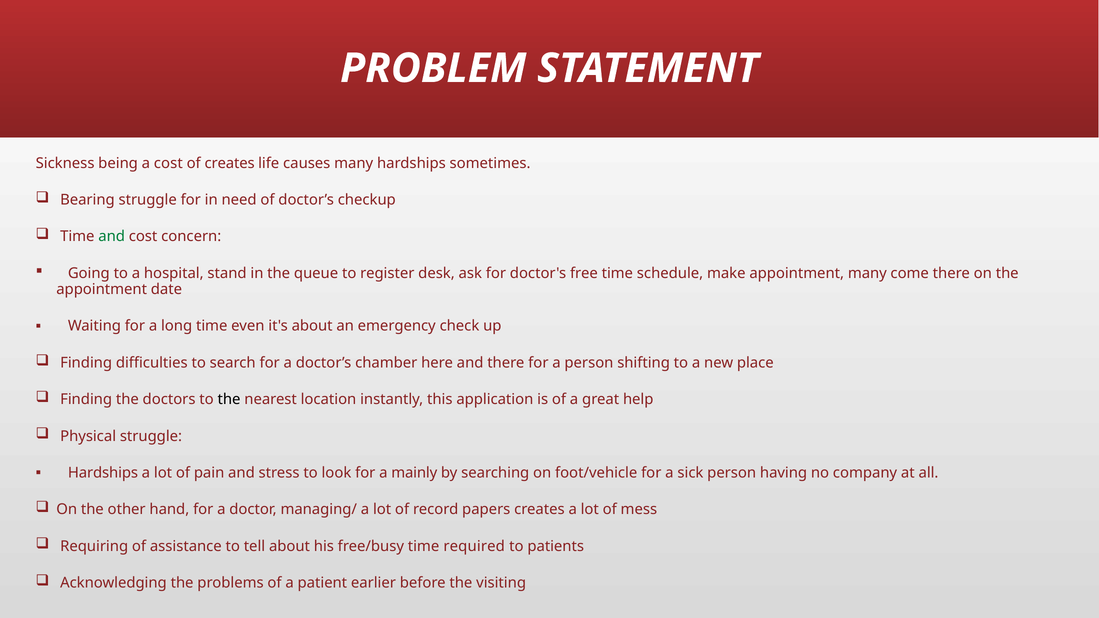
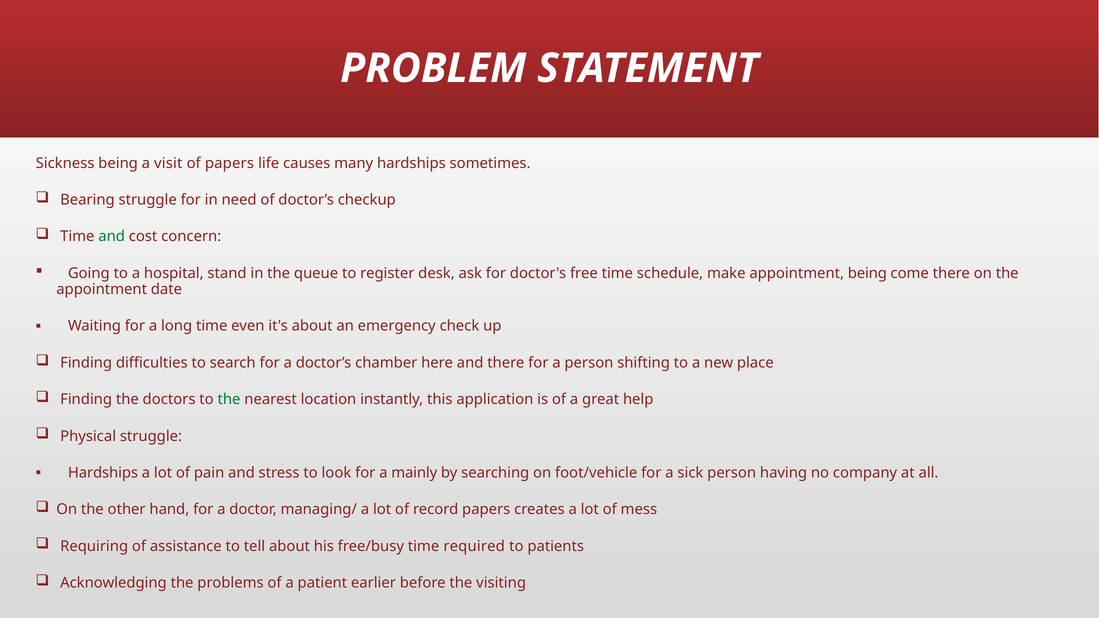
a cost: cost -> visit (168, 163)
of creates: creates -> papers (229, 163)
appointment many: many -> being (867, 273)
the colour: black -> green (229, 400)
